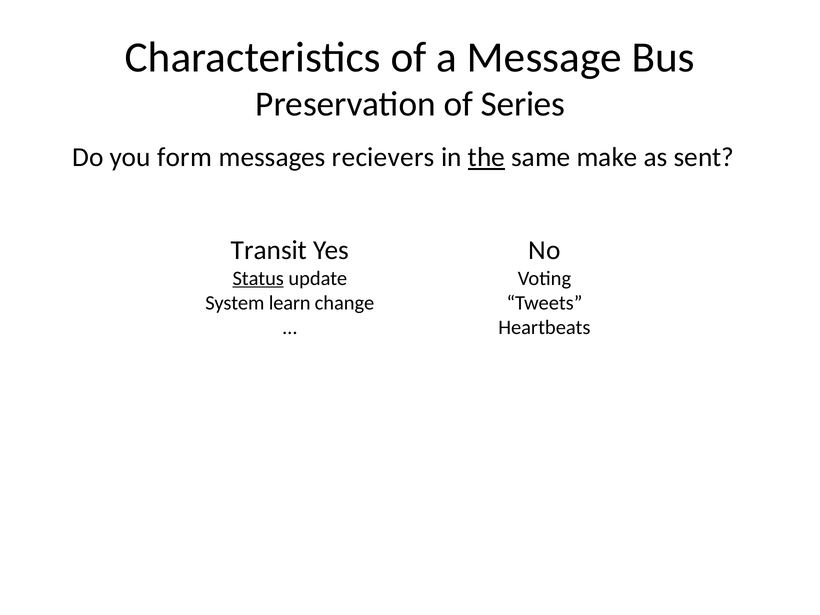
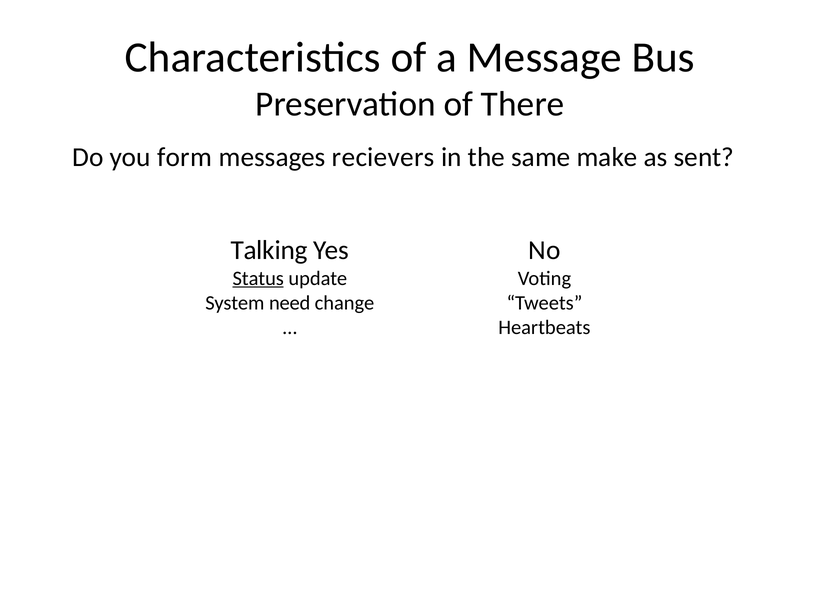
Series: Series -> There (523, 104)
the underline: present -> none (487, 157)
Transit: Transit -> Talking (269, 250)
learn: learn -> need (290, 303)
